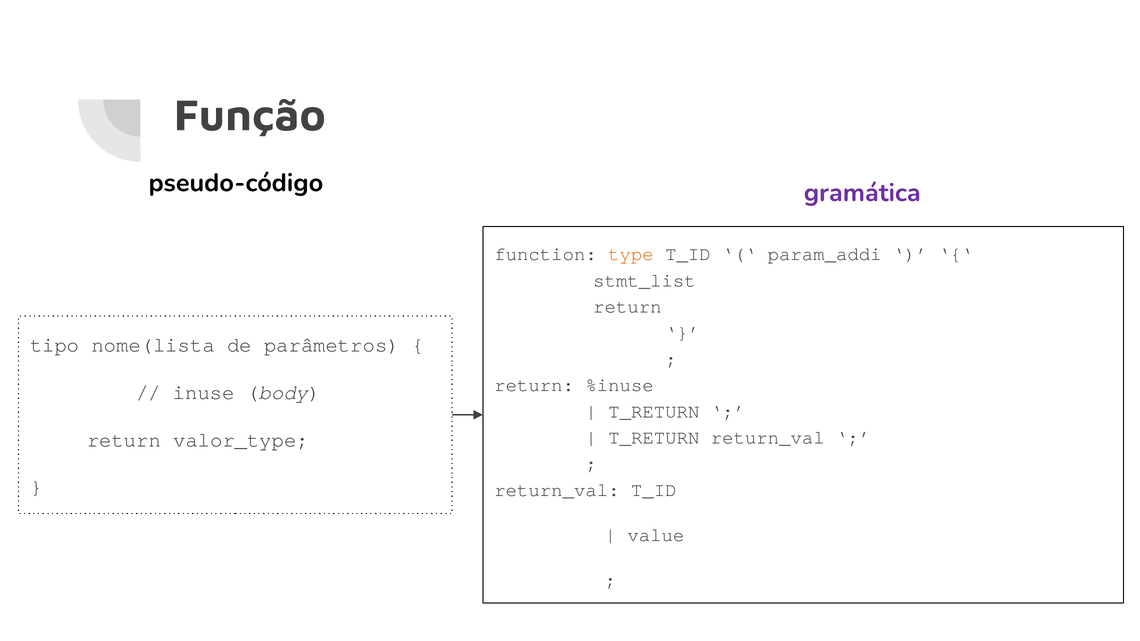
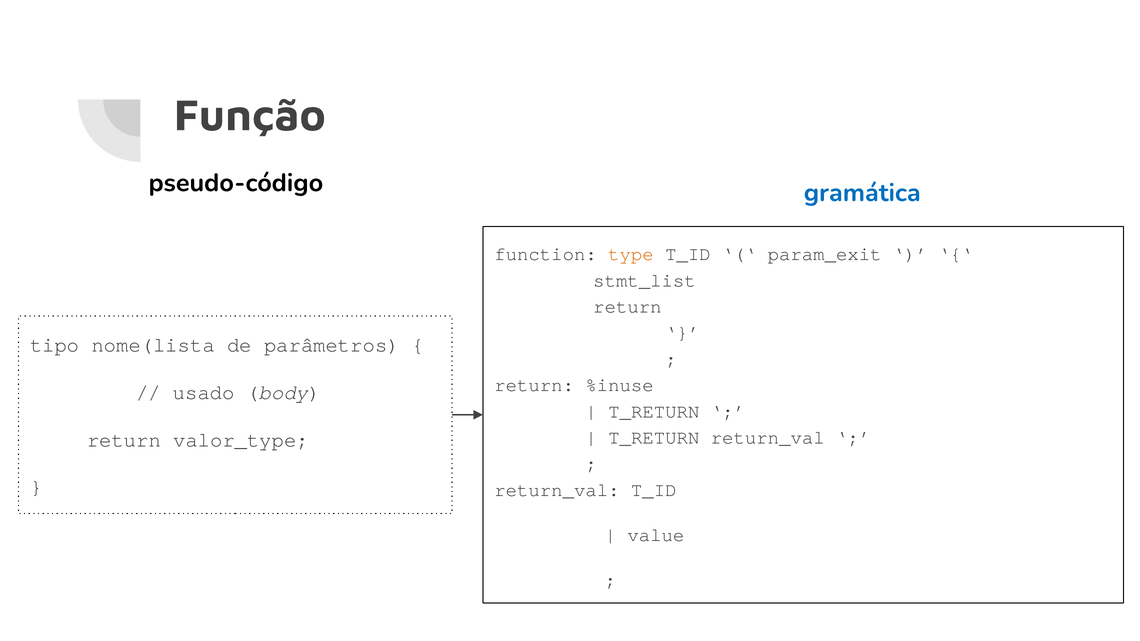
gramática colour: purple -> blue (862, 193)
param_addi: param_addi -> param_exit (825, 254)
inuse: inuse -> usado (204, 393)
